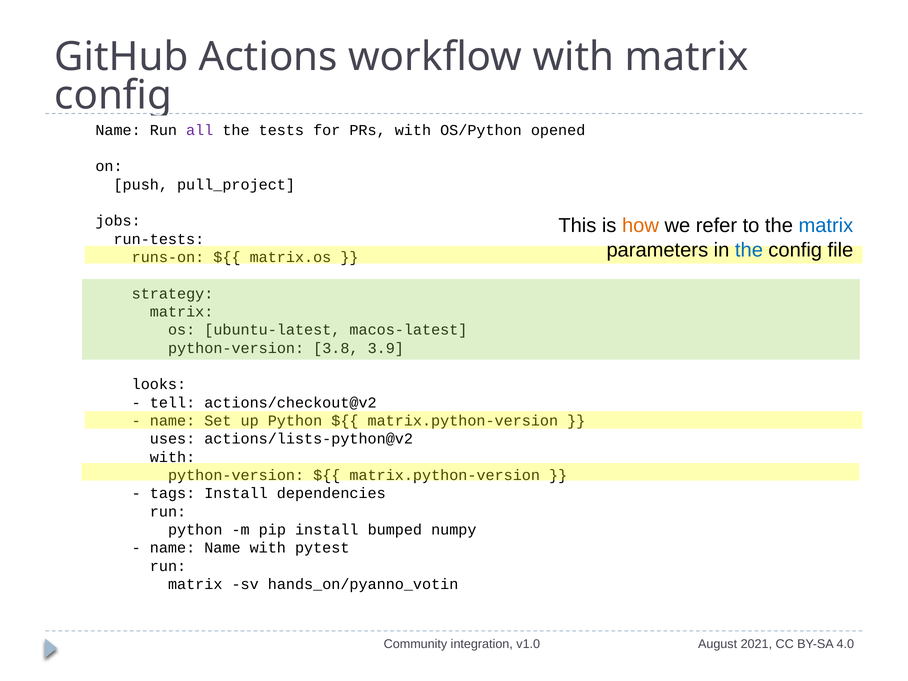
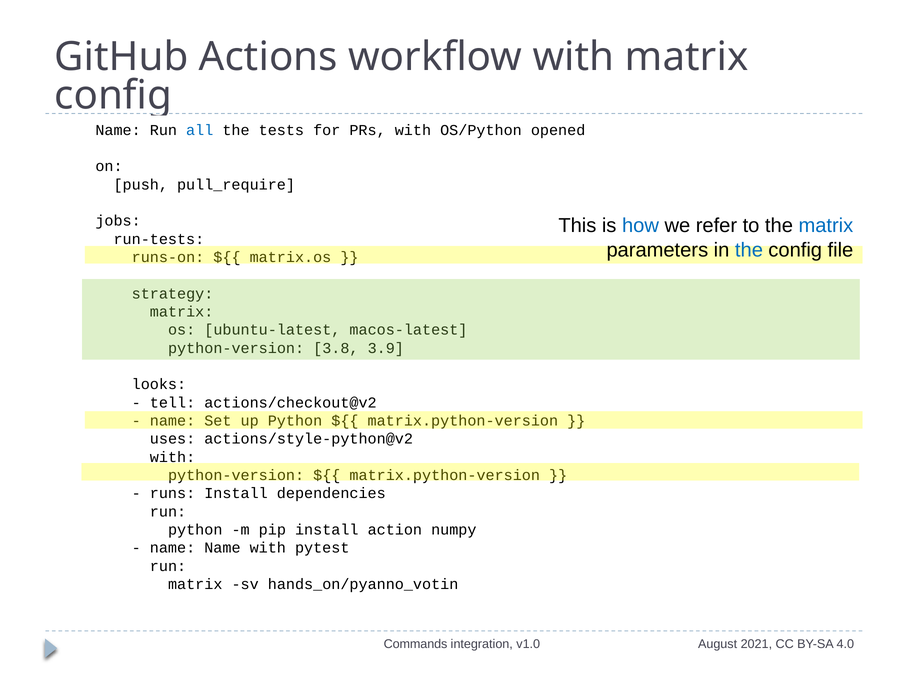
all colour: purple -> blue (200, 130)
pull_project: pull_project -> pull_require (236, 185)
how colour: orange -> blue (641, 226)
actions/lists-python@v2: actions/lists-python@v2 -> actions/style-python@v2 (309, 439)
tags: tags -> runs (173, 493)
bumped: bumped -> action (395, 530)
Community: Community -> Commands (416, 644)
